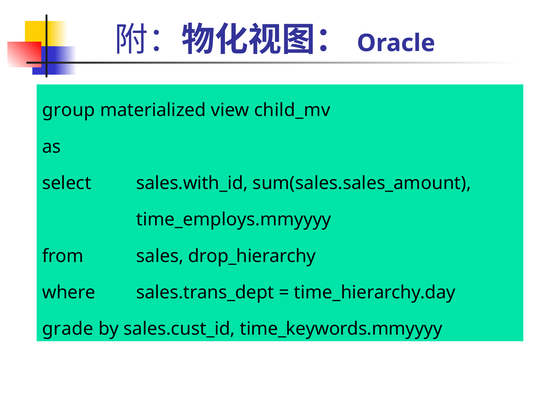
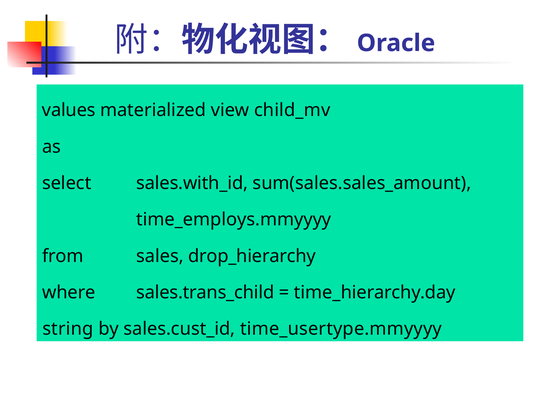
group: group -> values (69, 110)
sales.trans_dept: sales.trans_dept -> sales.trans_child (205, 293)
grade: grade -> string (68, 329)
time_keywords.mmyyyy: time_keywords.mmyyyy -> time_usertype.mmyyyy (341, 329)
